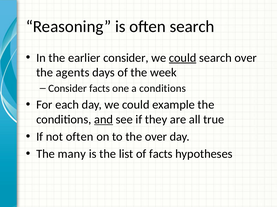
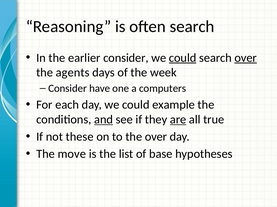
over underline: none -> present (246, 58)
Consider facts: facts -> have (100, 89)
a conditions: conditions -> computers (163, 89)
are underline: none -> present (178, 120)
not often: often -> these (80, 137)
many: many -> move (72, 154)
of facts: facts -> base (161, 154)
